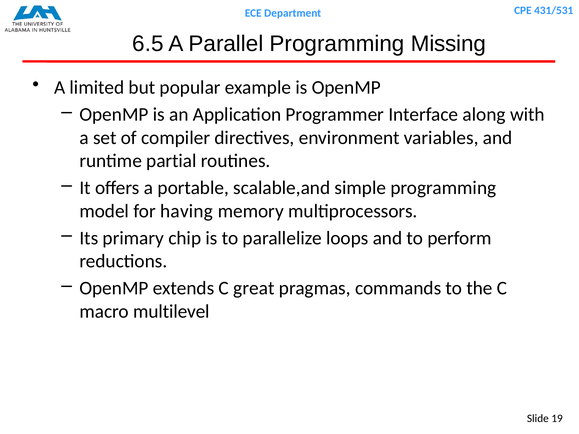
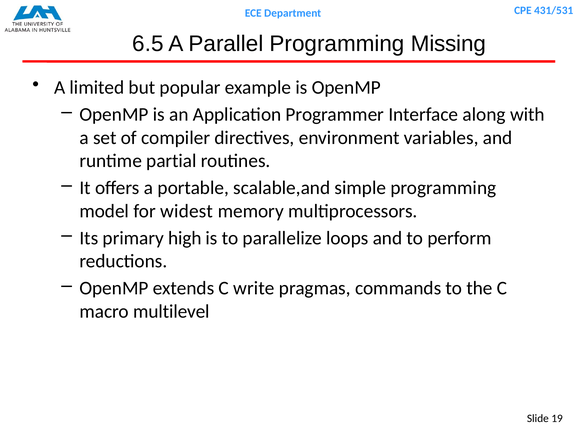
having: having -> widest (187, 211)
chip: chip -> high (185, 238)
great: great -> write (254, 288)
